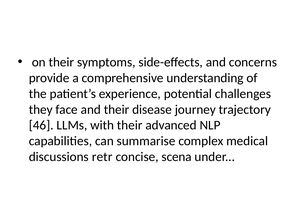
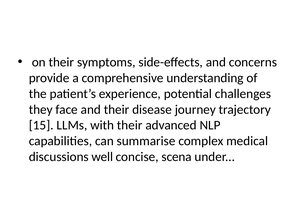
46: 46 -> 15 (41, 125)
retr: retr -> well (102, 157)
